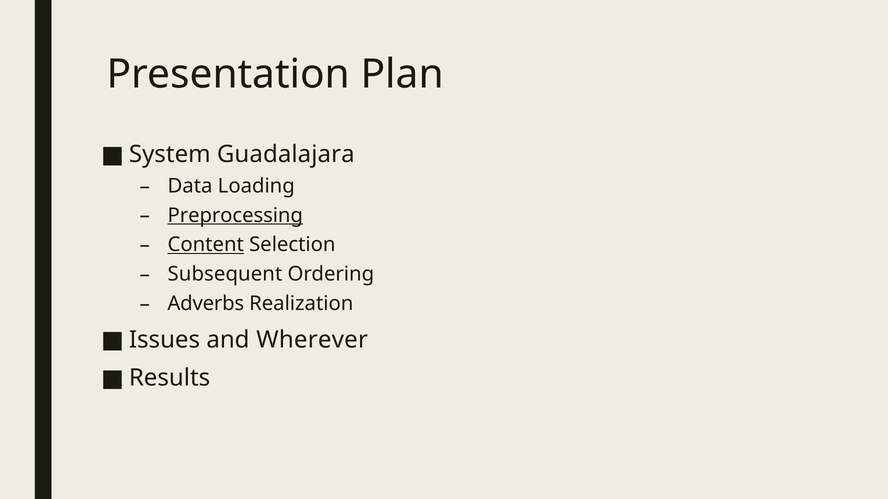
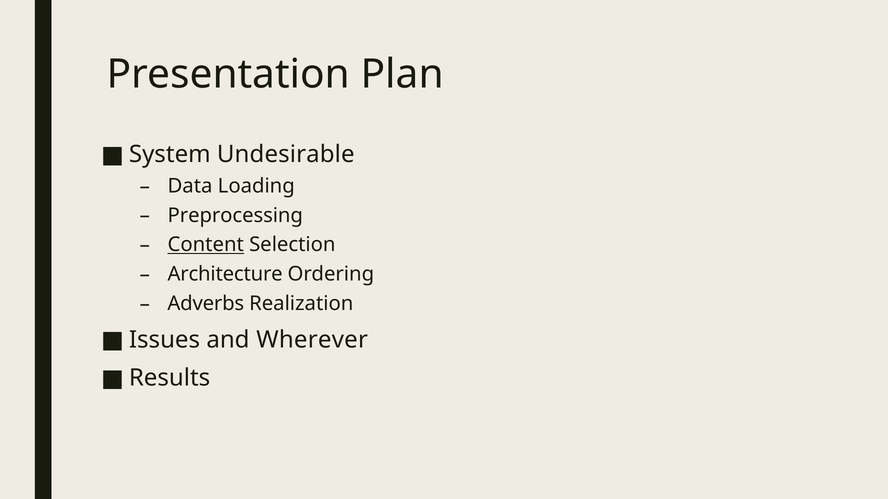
Guadalajara: Guadalajara -> Undesirable (286, 155)
Preprocessing underline: present -> none (235, 216)
Subsequent: Subsequent -> Architecture (225, 274)
